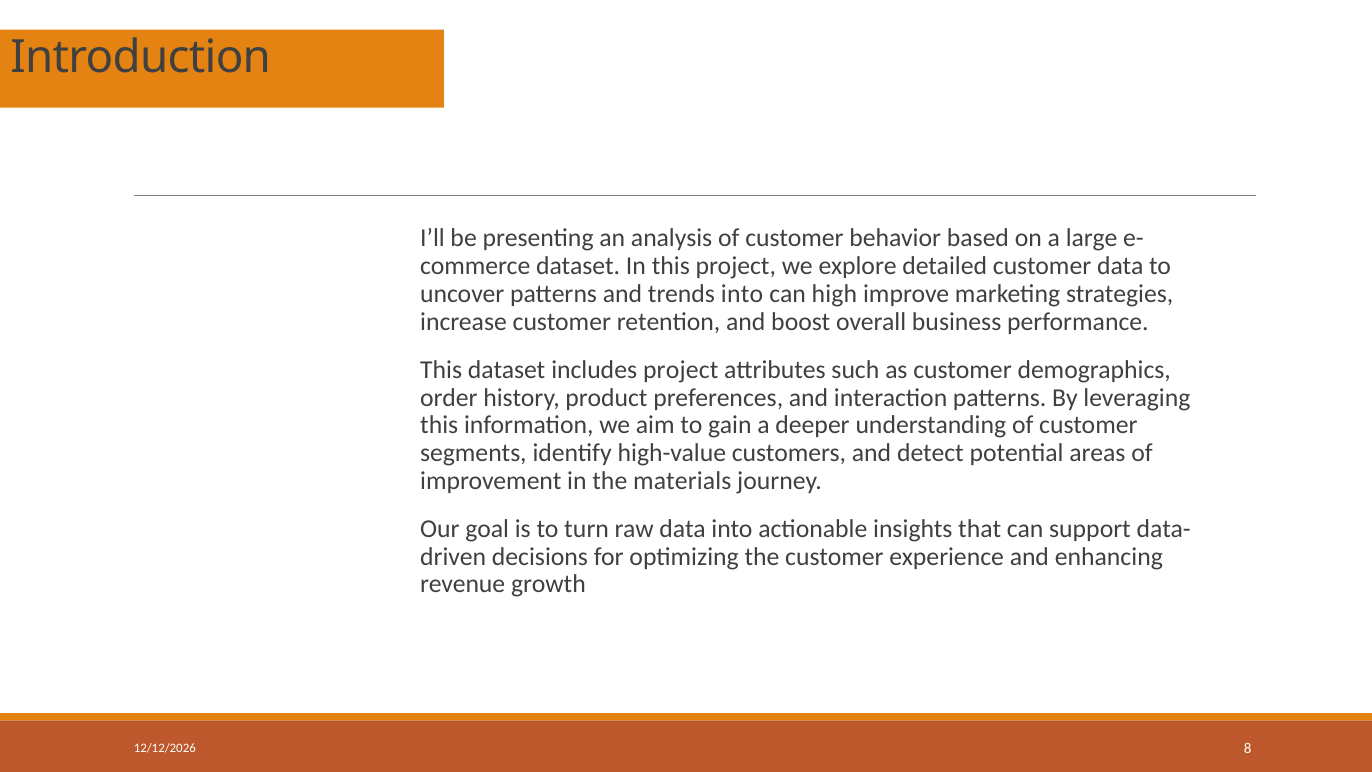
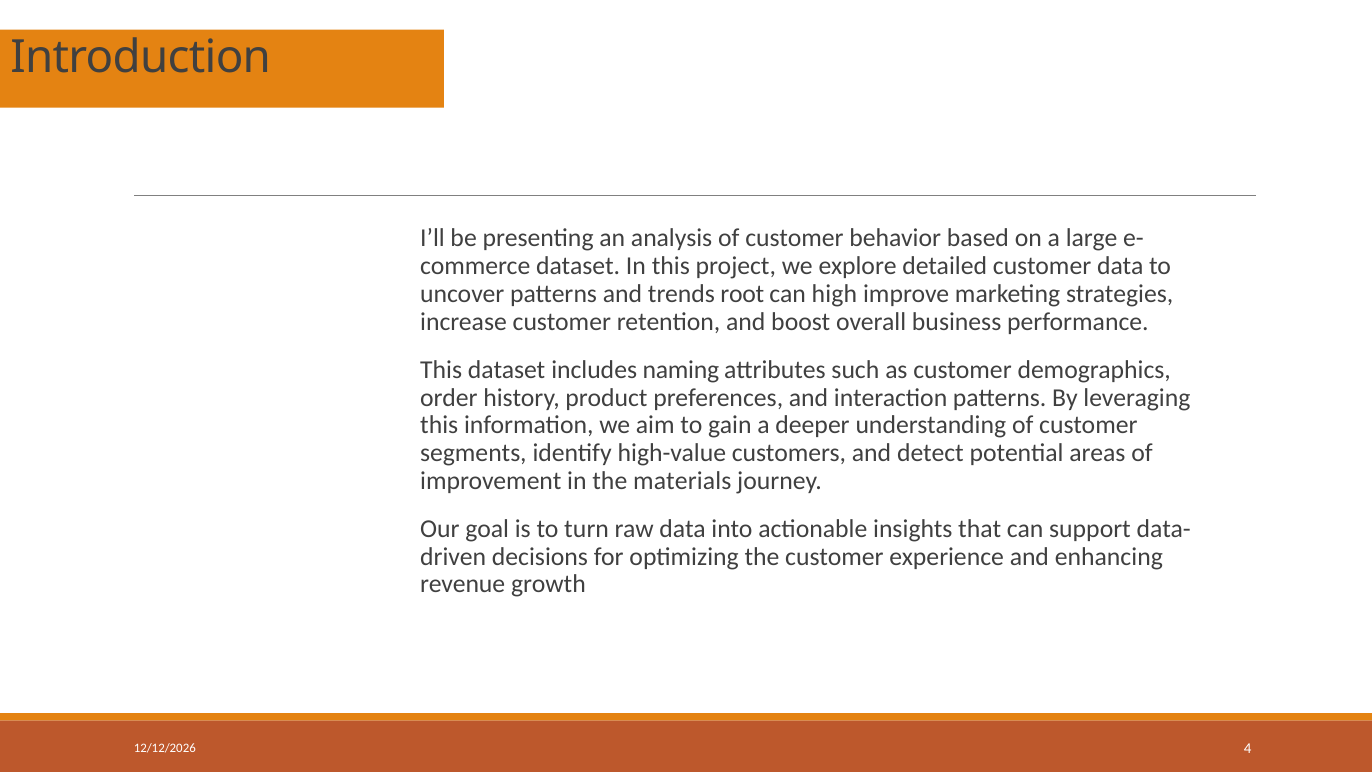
trends into: into -> root (742, 294)
includes project: project -> naming (681, 370)
8: 8 -> 4 (1248, 748)
